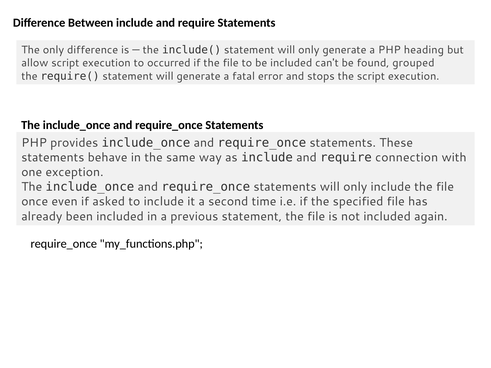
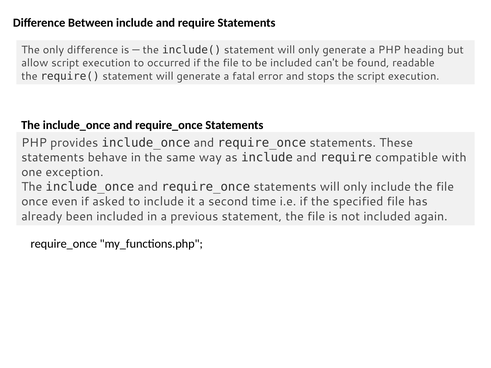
grouped: grouped -> readable (413, 63)
connection: connection -> compatible (407, 158)
